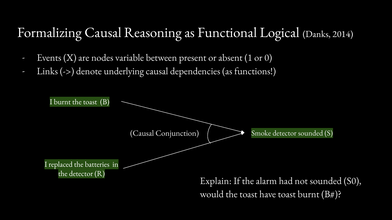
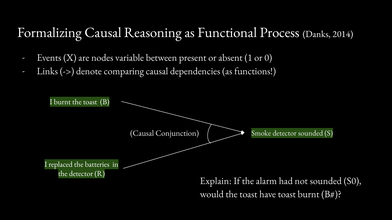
Logical: Logical -> Process (280, 32)
underlying: underlying -> comparing (124, 71)
